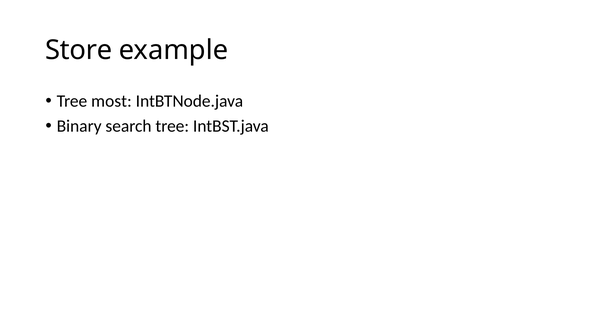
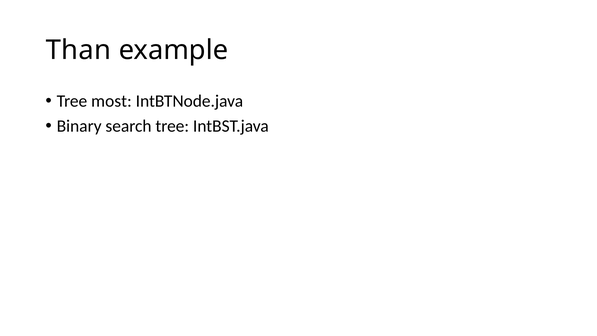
Store: Store -> Than (78, 50)
